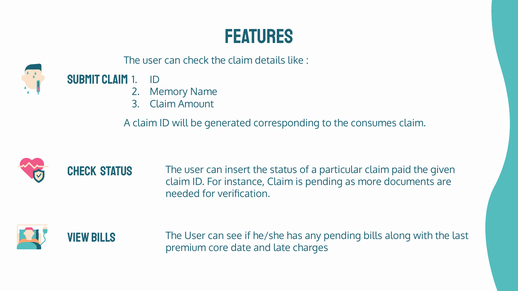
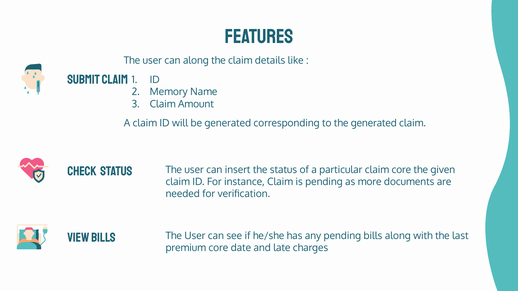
can check: check -> along (196, 61)
the consumes: consumes -> generated (374, 123)
claim paid: paid -> core (401, 170)
